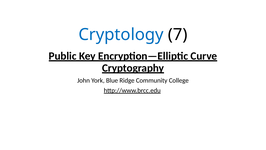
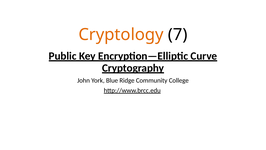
Cryptology colour: blue -> orange (121, 34)
